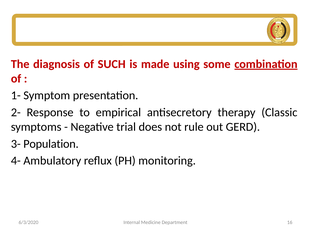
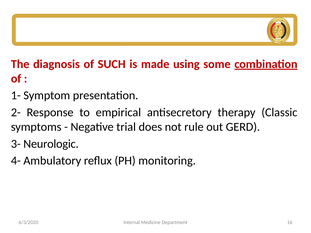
Population: Population -> Neurologic (51, 144)
